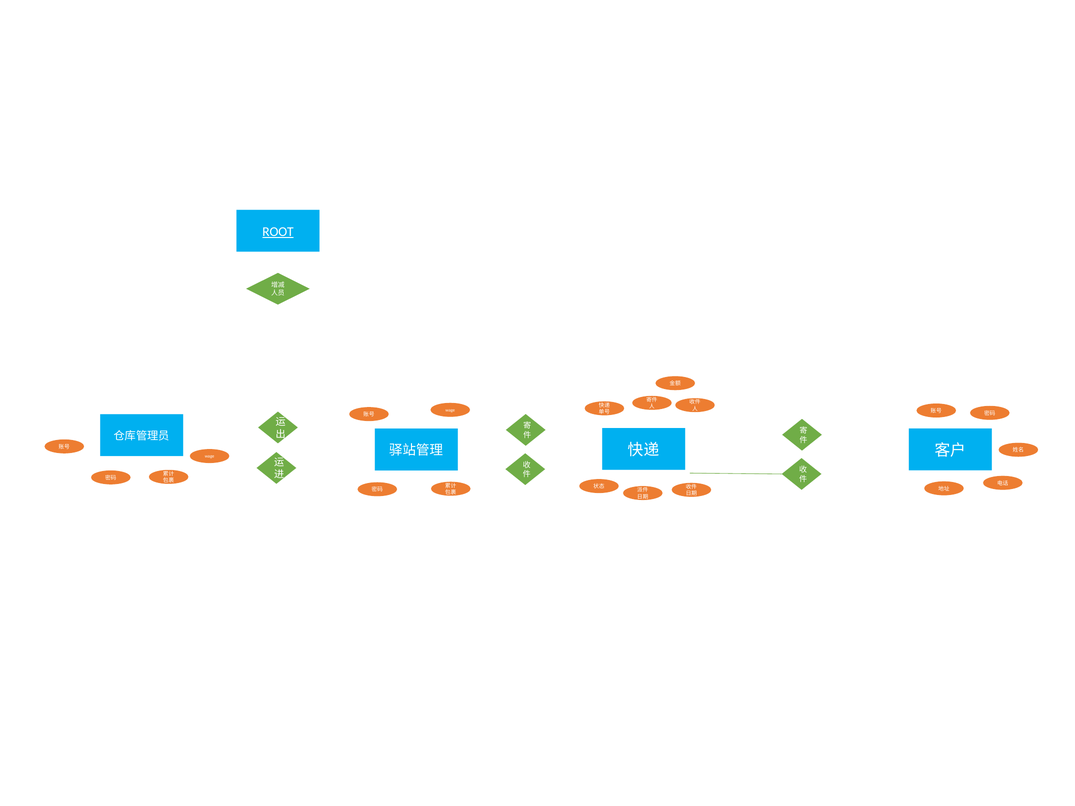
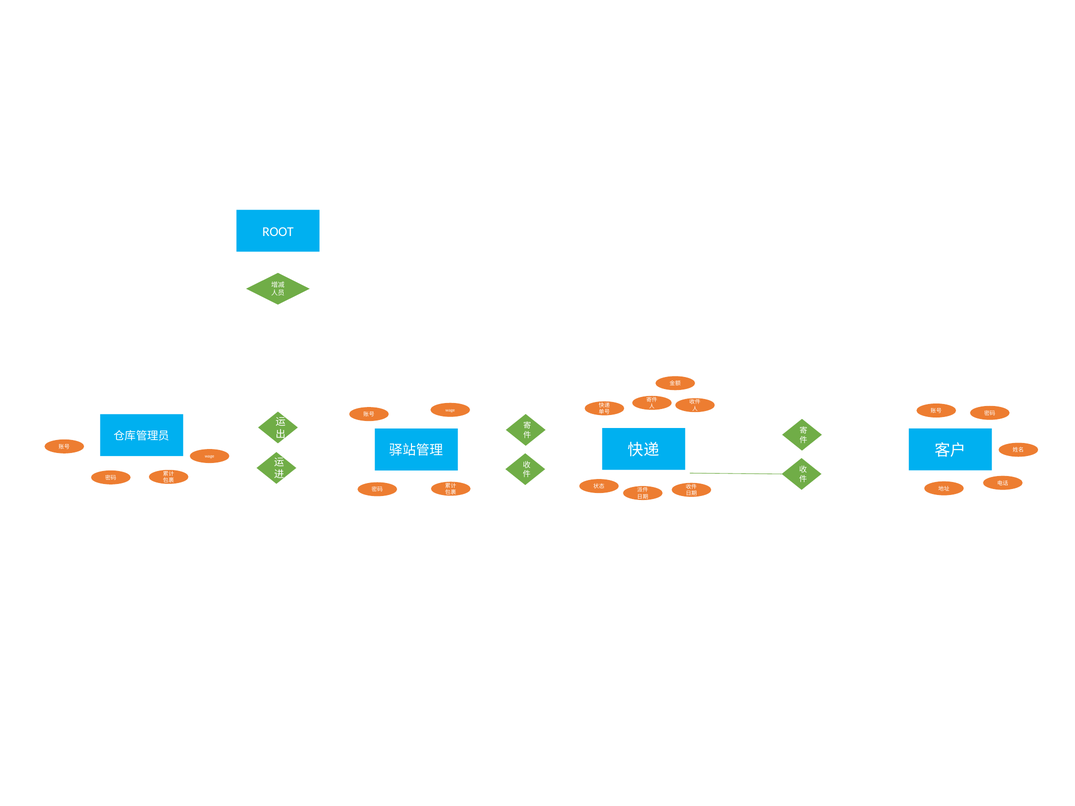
ROOT underline: present -> none (278, 232)
